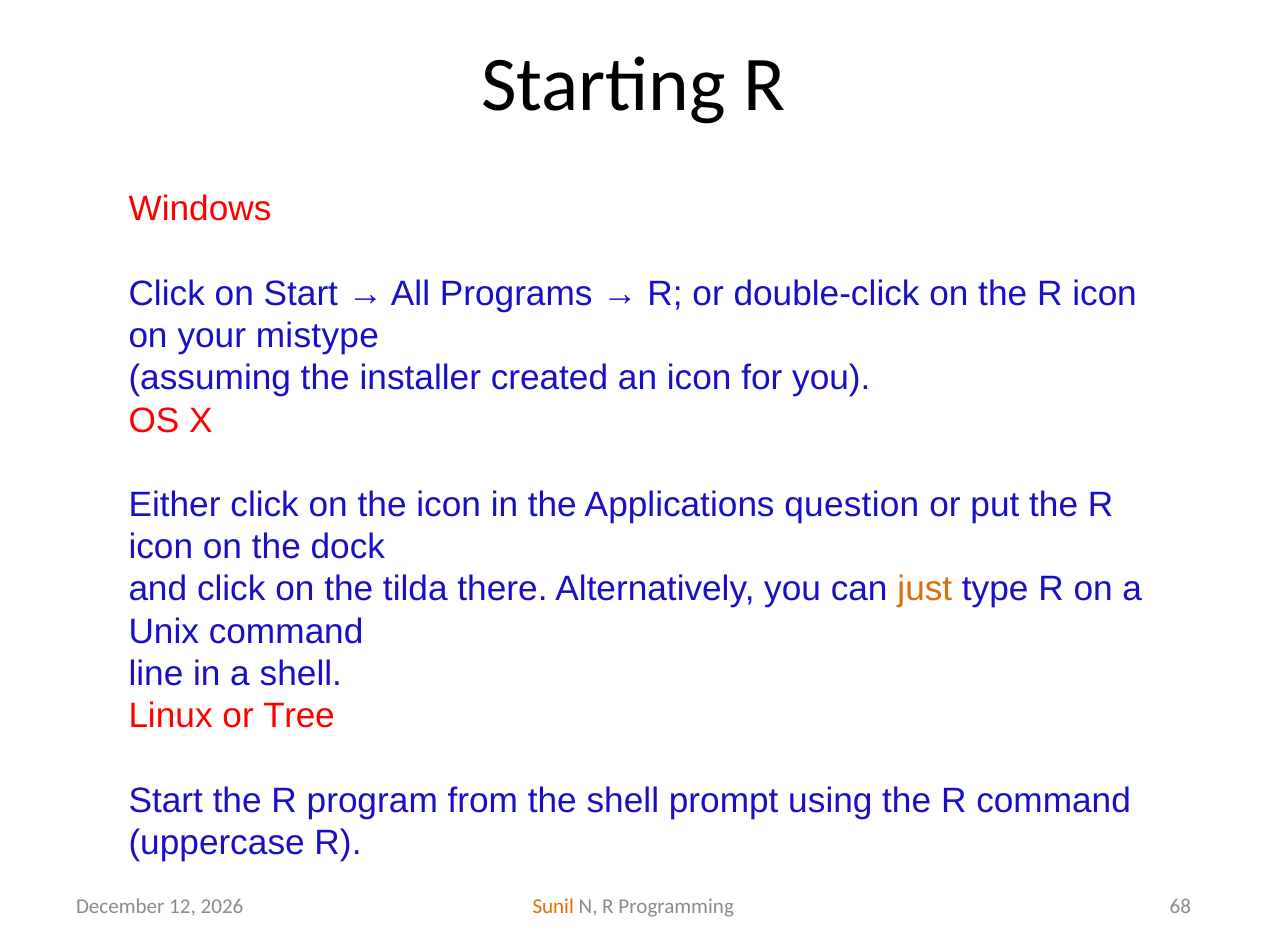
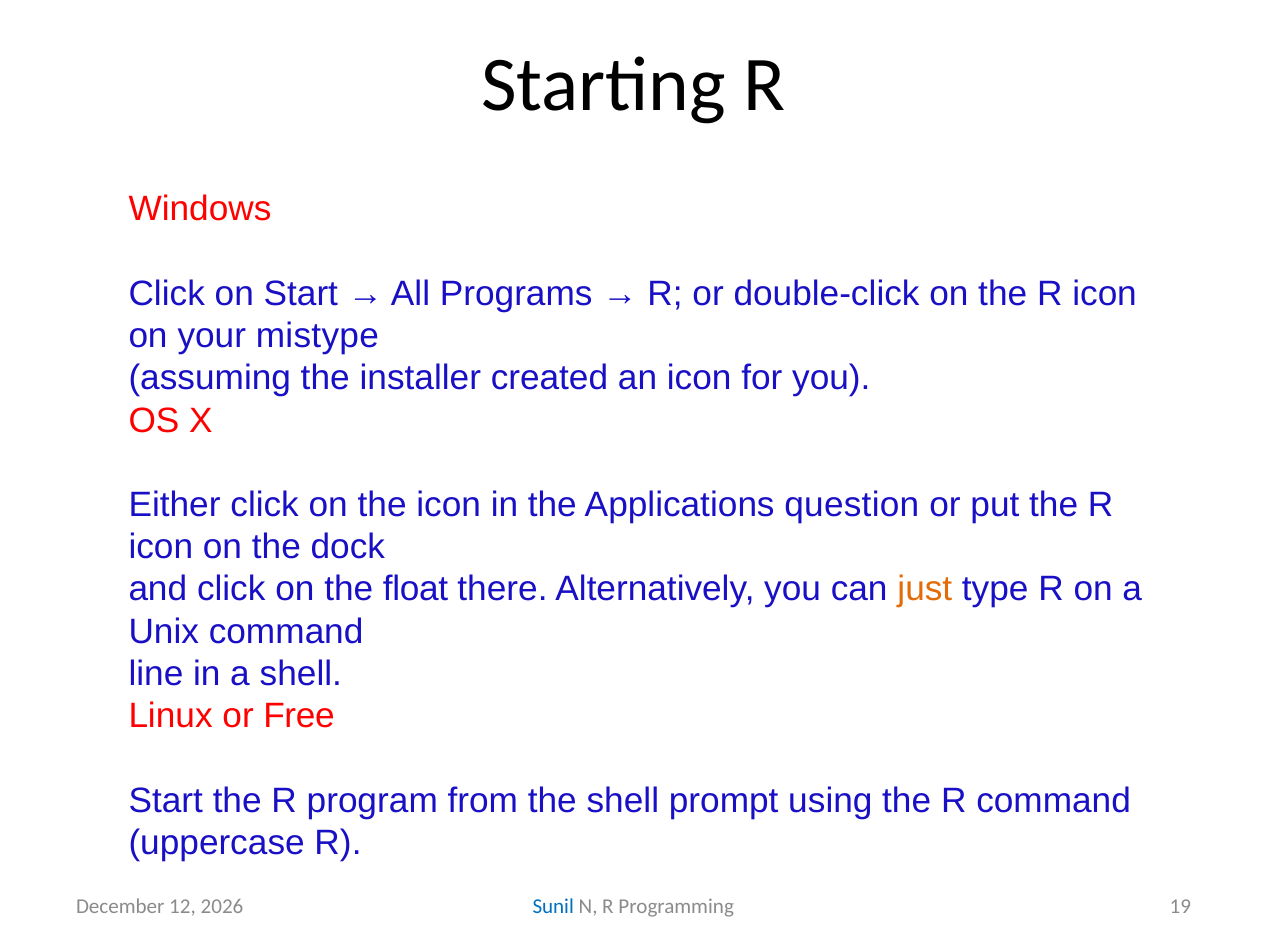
tilda: tilda -> float (416, 590)
Tree: Tree -> Free (299, 716)
Sunil colour: orange -> blue (553, 907)
68: 68 -> 19 (1180, 907)
